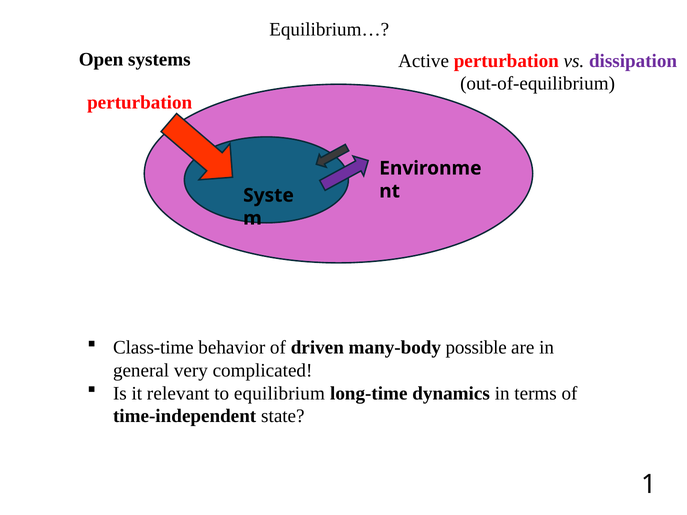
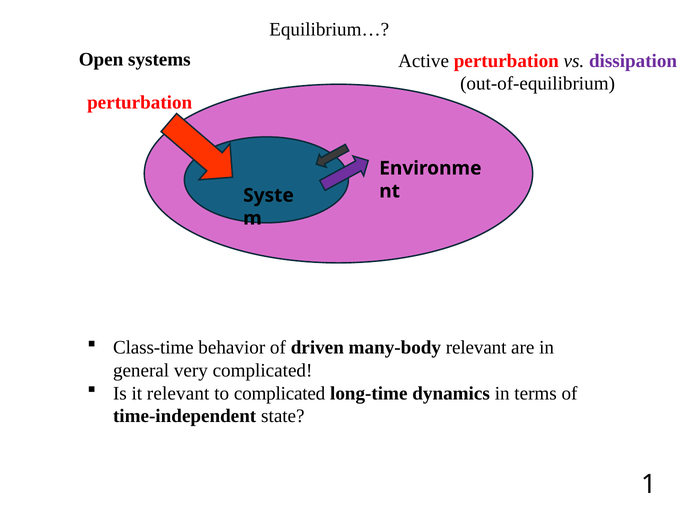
many-body possible: possible -> relevant (476, 348)
to equilibrium: equilibrium -> complicated (280, 393)
